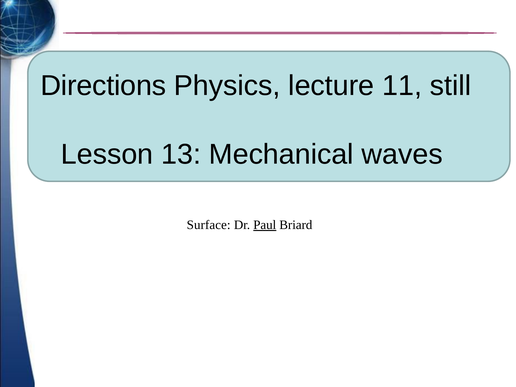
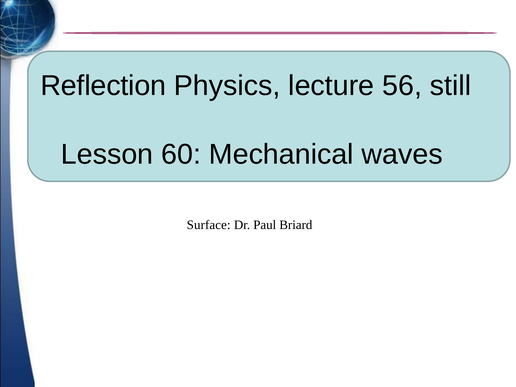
Directions: Directions -> Reflection (103, 86)
11: 11 -> 56 (402, 86)
13: 13 -> 60 (181, 155)
Paul underline: present -> none (265, 225)
